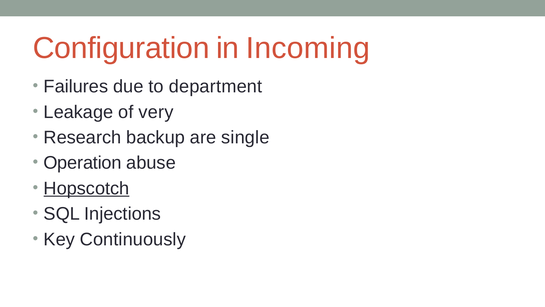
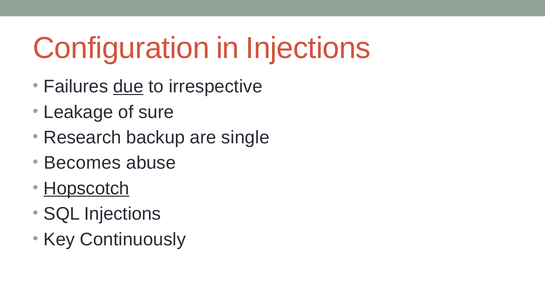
in Incoming: Incoming -> Injections (308, 48)
due underline: none -> present (128, 86)
department: department -> irrespective (216, 86)
very: very -> sure (156, 112)
Operation: Operation -> Becomes (82, 163)
